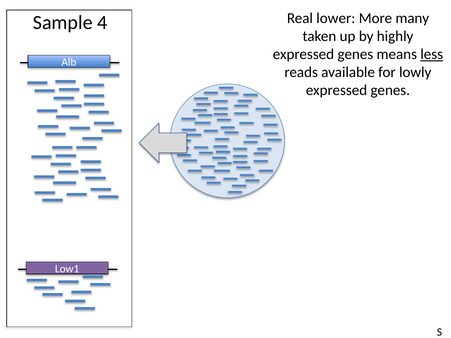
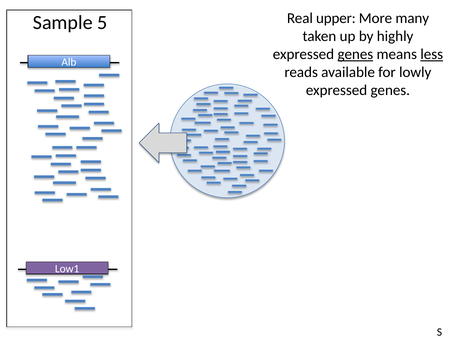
4: 4 -> 5 (102, 23)
lower: lower -> upper (336, 18)
genes underline: none -> present (355, 54)
